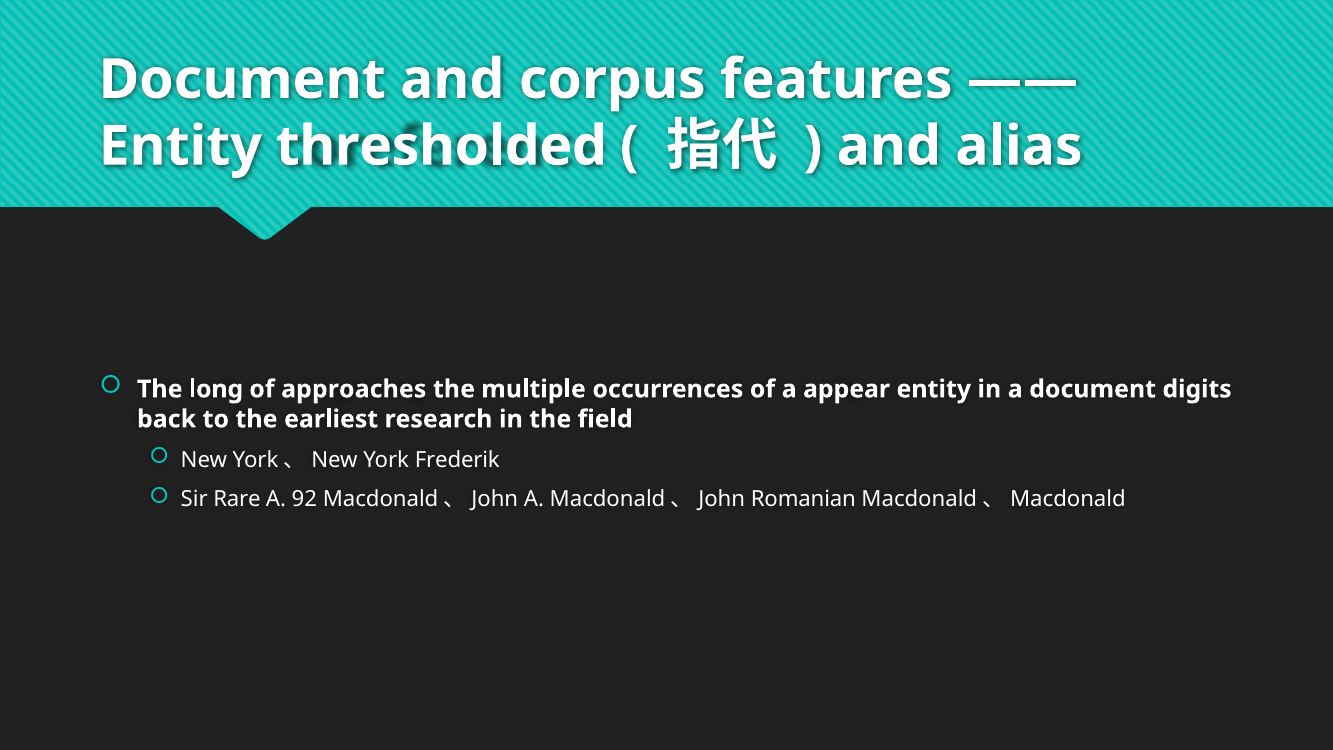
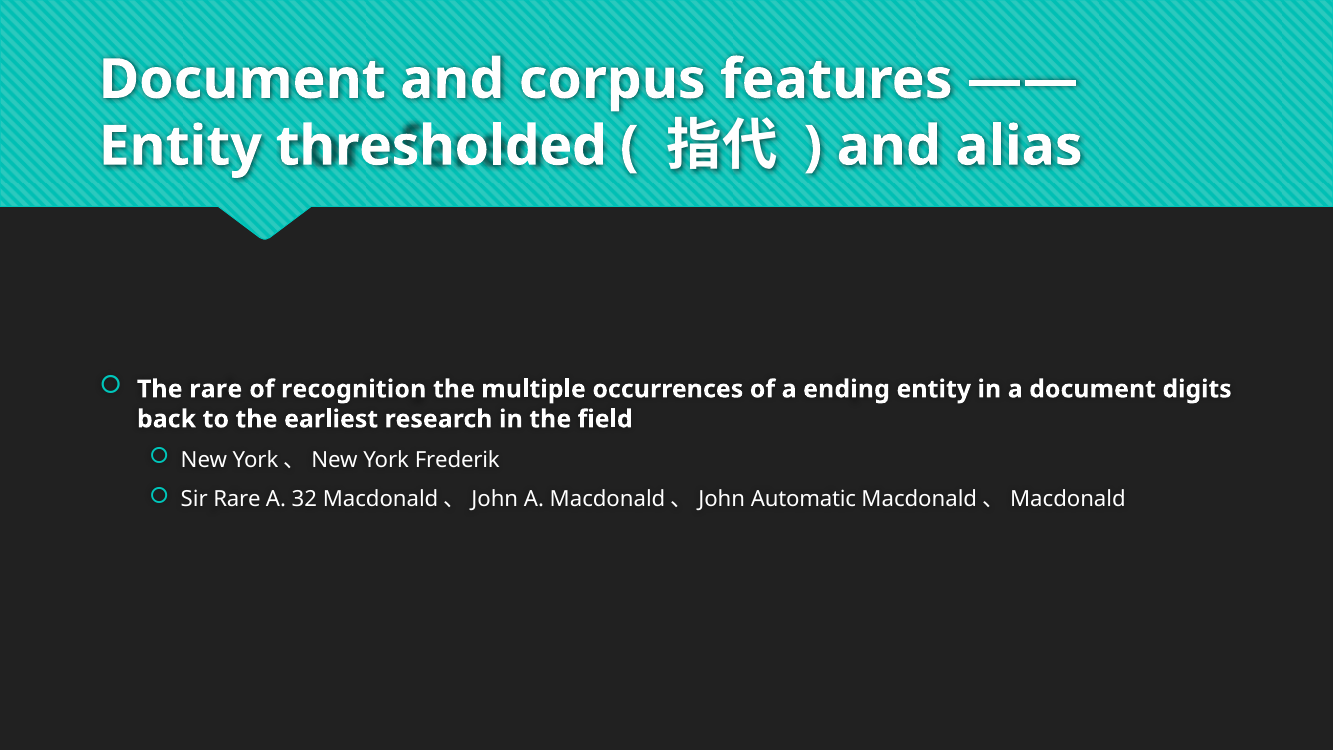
The long: long -> rare (216, 389)
approaches: approaches -> recognition (354, 389)
appear: appear -> ending (846, 389)
92: 92 -> 32 (304, 499)
Romanian: Romanian -> Automatic (803, 499)
